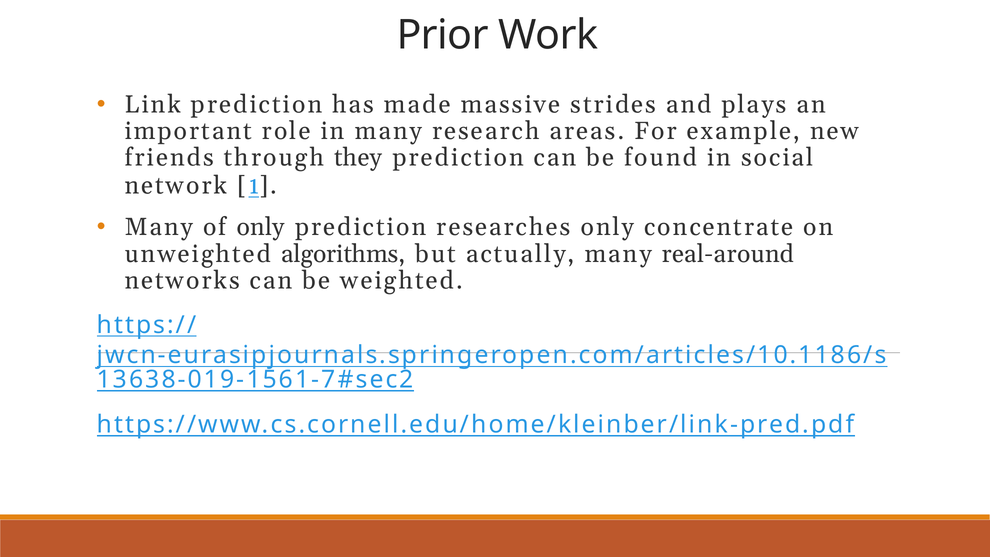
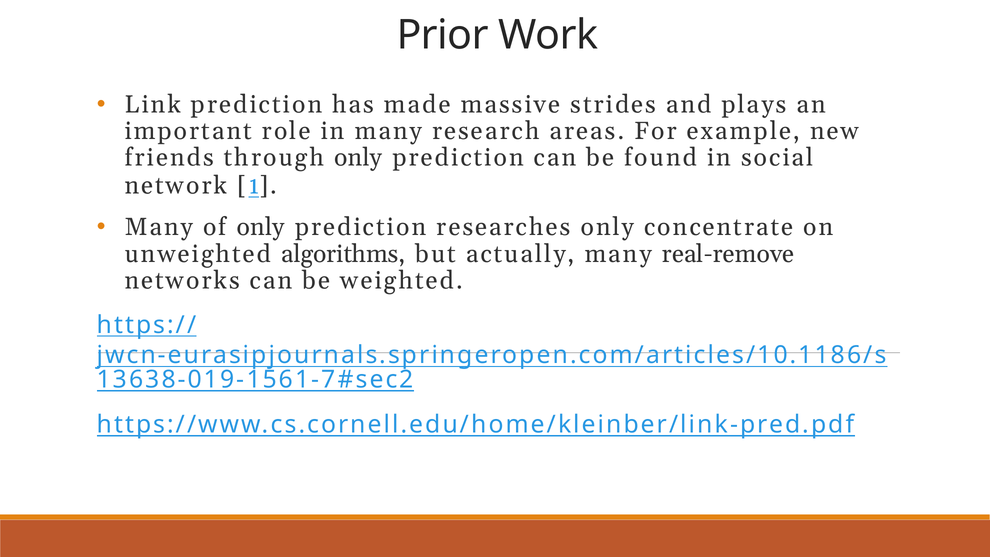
through they: they -> only (358, 158)
real-around: real-around -> real-remove (728, 254)
